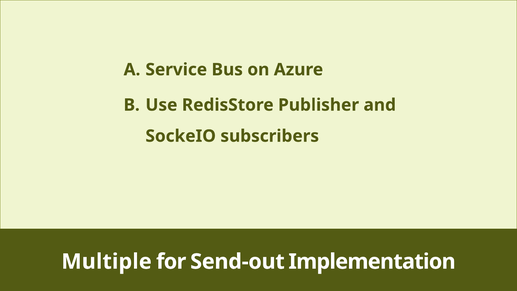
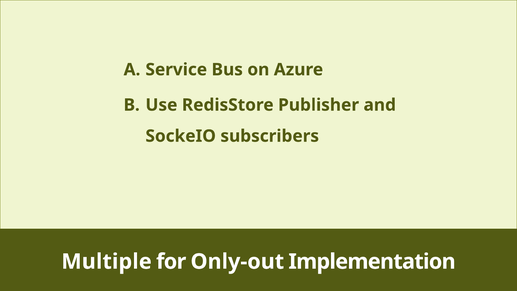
Send-out: Send-out -> Only-out (237, 261)
